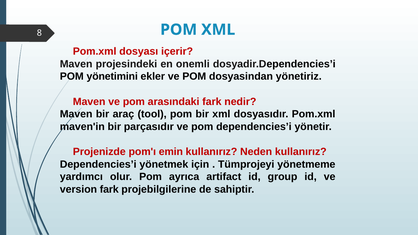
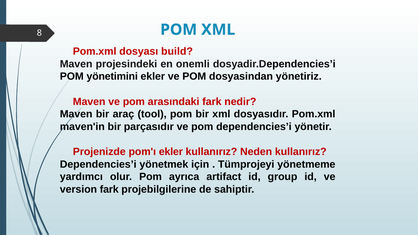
içerir: içerir -> build (177, 51)
pom'ı emin: emin -> ekler (171, 152)
